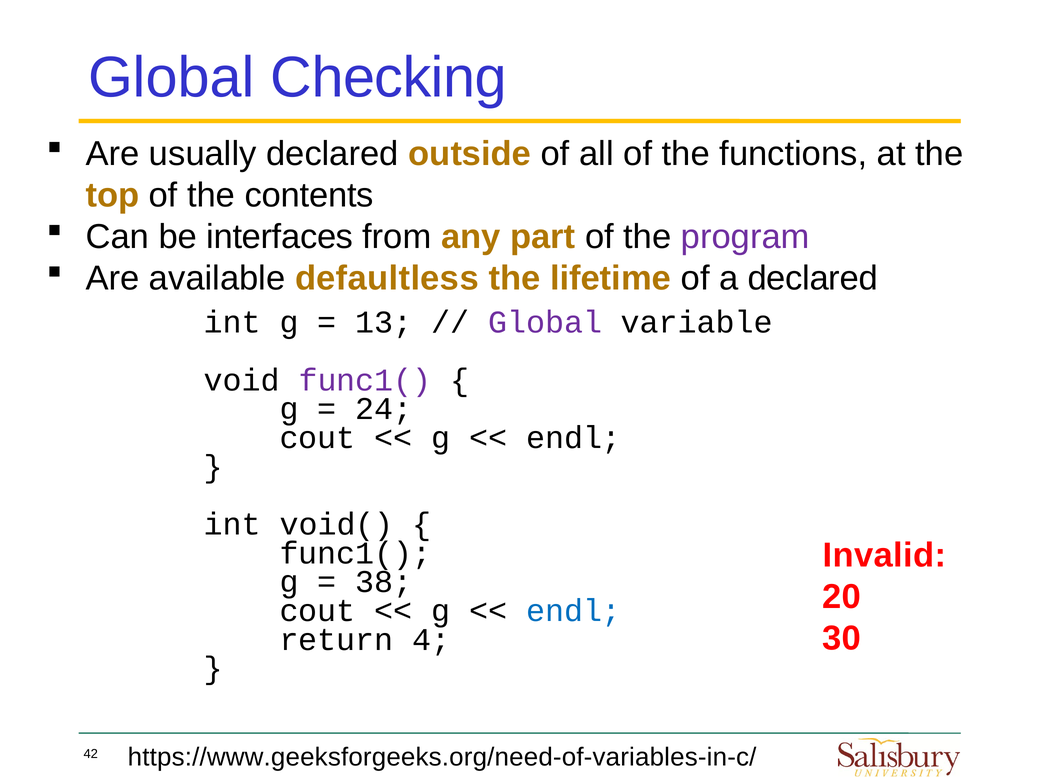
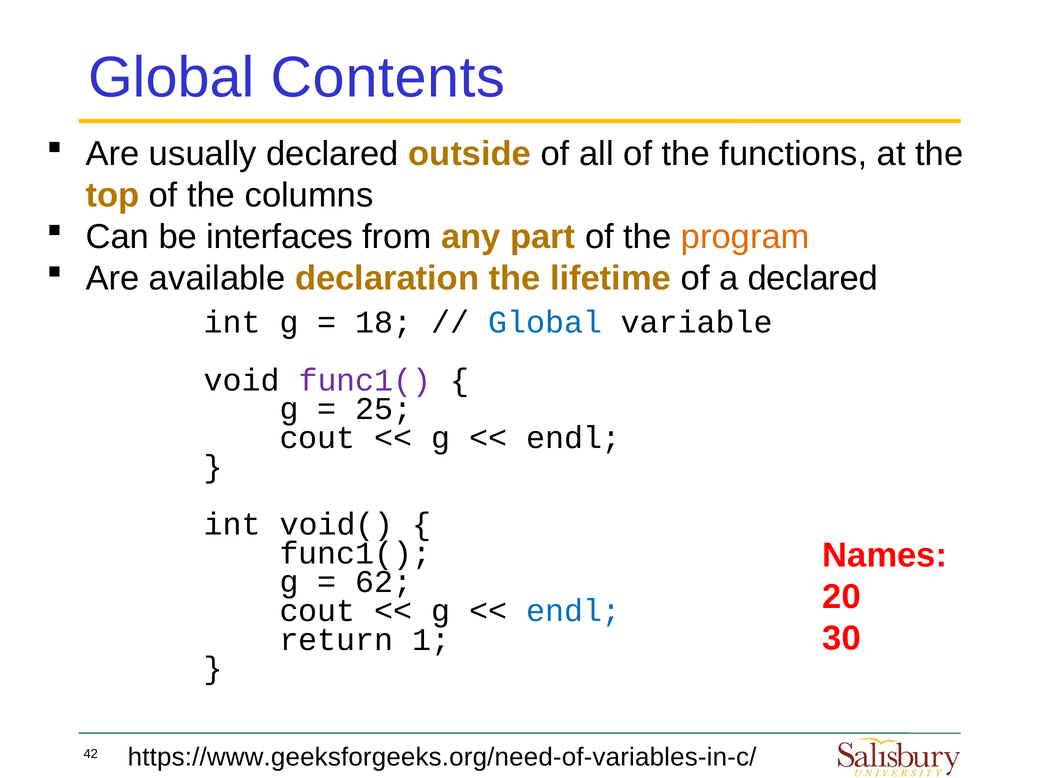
Checking: Checking -> Contents (388, 77)
contents: contents -> columns (309, 195)
program colour: purple -> orange (745, 237)
defaultless: defaultless -> declaration (387, 278)
13: 13 -> 18 (384, 322)
Global colour: purple -> blue (545, 322)
24: 24 -> 25 (384, 409)
Invalid: Invalid -> Names (885, 555)
38: 38 -> 62 (384, 582)
4: 4 -> 1 (431, 639)
